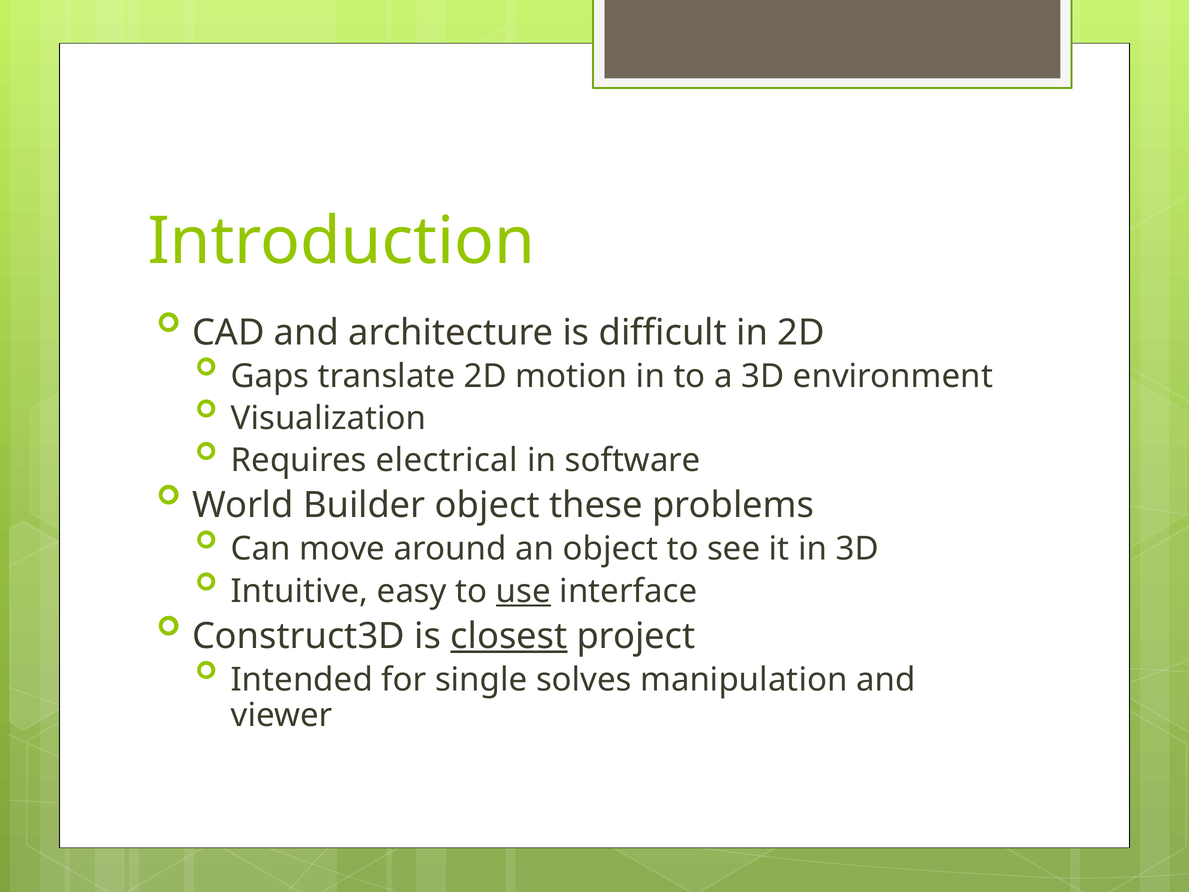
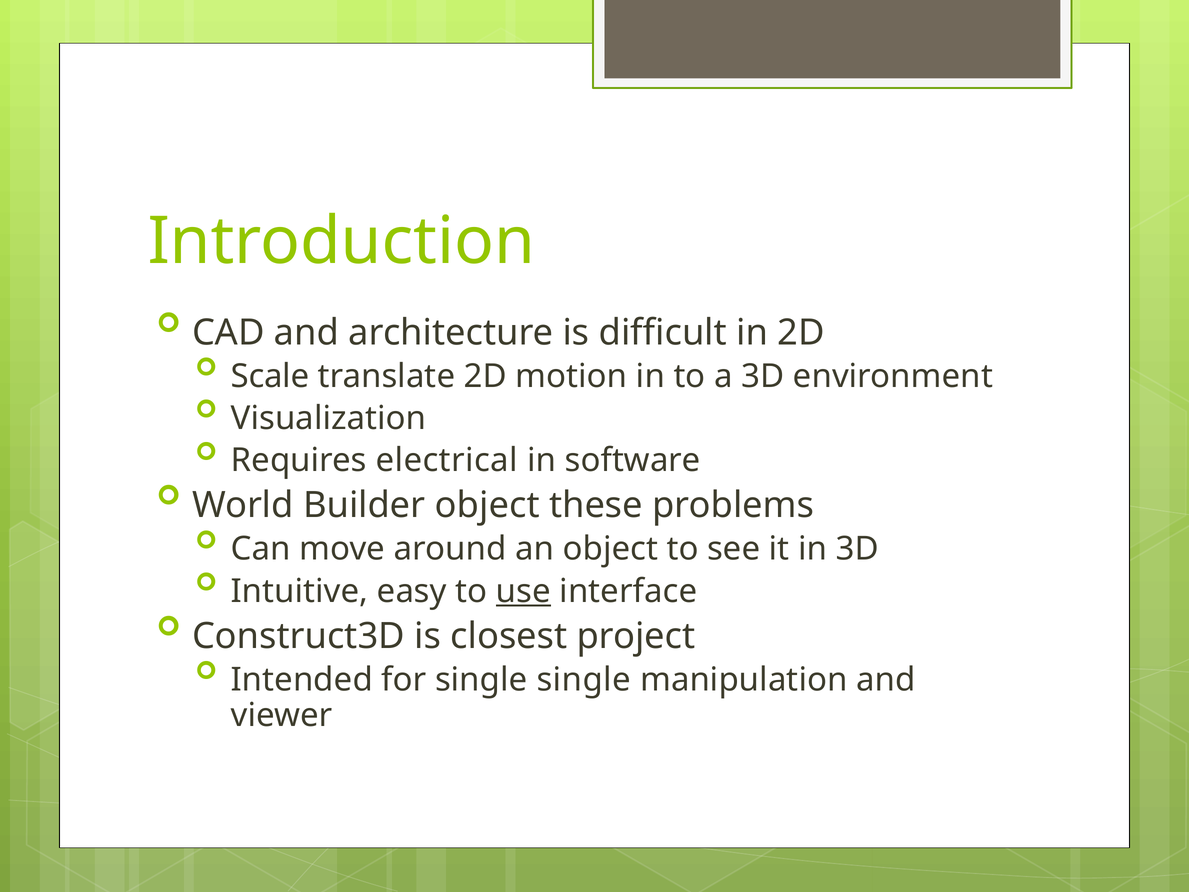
Gaps: Gaps -> Scale (270, 376)
closest underline: present -> none (509, 636)
single solves: solves -> single (584, 680)
